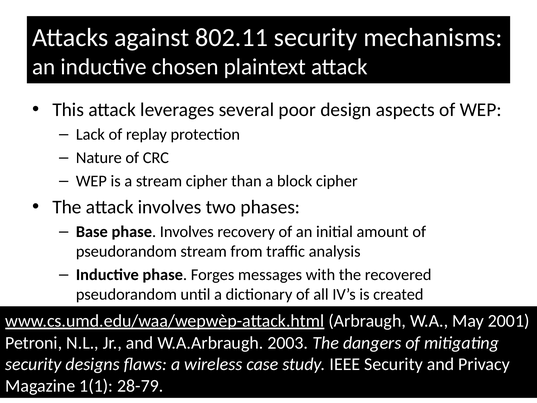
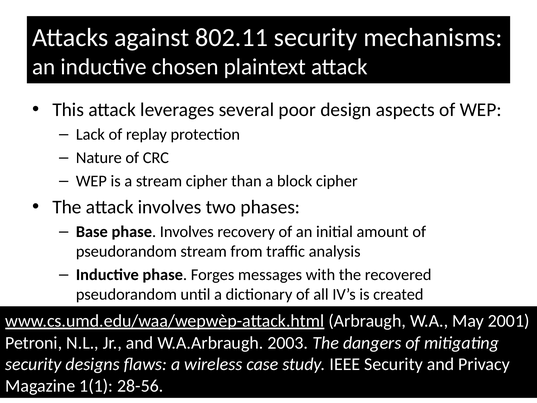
28-79: 28-79 -> 28-56 (140, 386)
